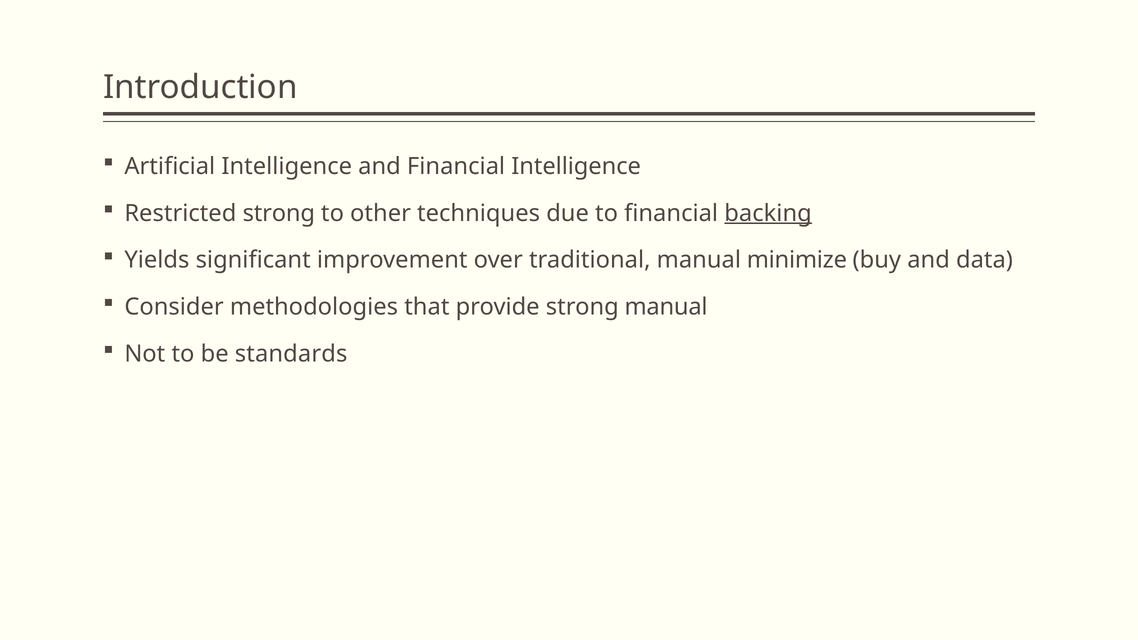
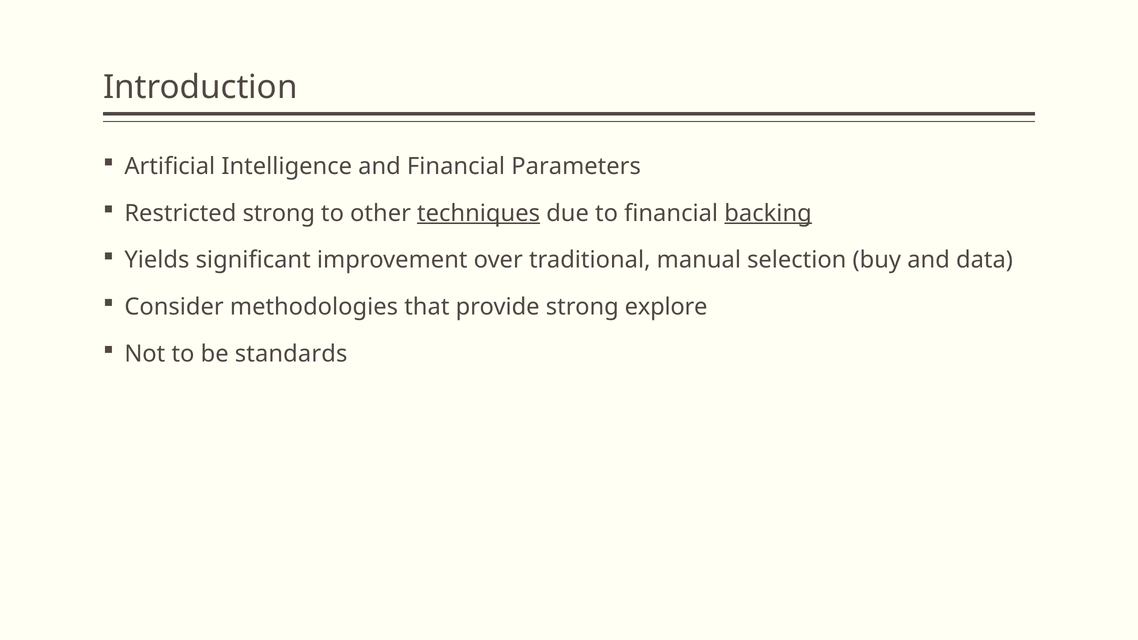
Financial Intelligence: Intelligence -> Parameters (576, 166)
techniques underline: none -> present (479, 213)
minimize: minimize -> selection (797, 260)
strong manual: manual -> explore (666, 307)
